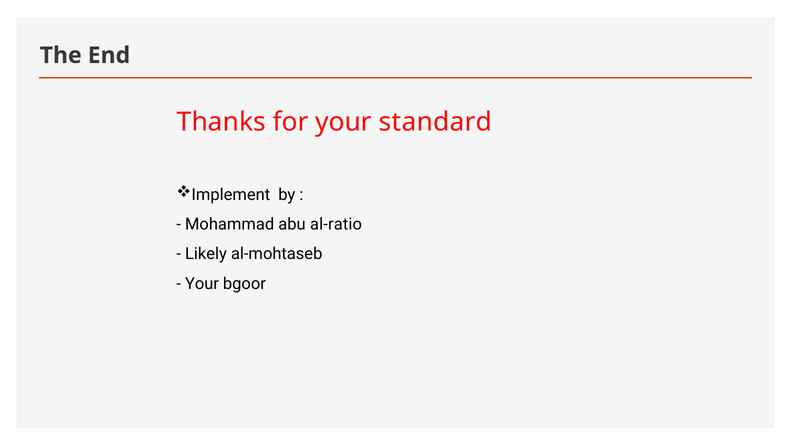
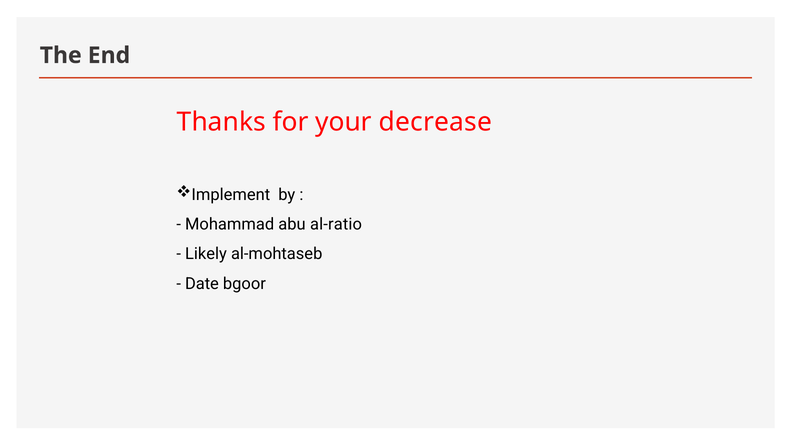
standard: standard -> decrease (435, 122)
Your: Your -> Date (202, 284)
